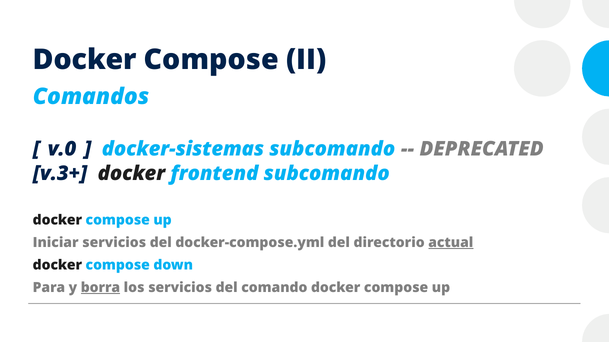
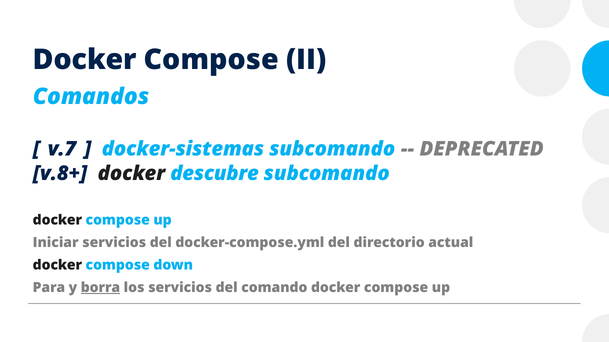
v.0: v.0 -> v.7 (62, 149)
v.3+: v.3+ -> v.8+ (60, 174)
frontend: frontend -> descubre (215, 174)
actual underline: present -> none (451, 243)
